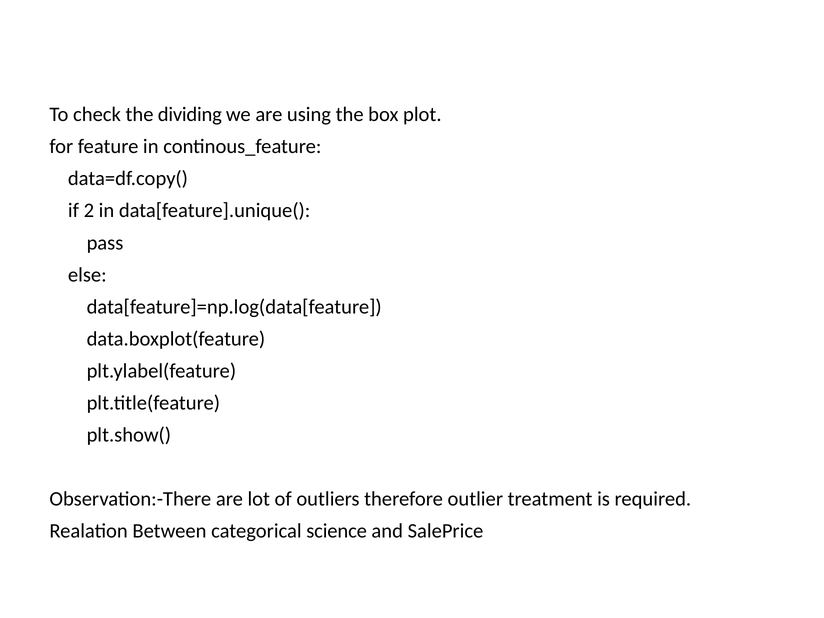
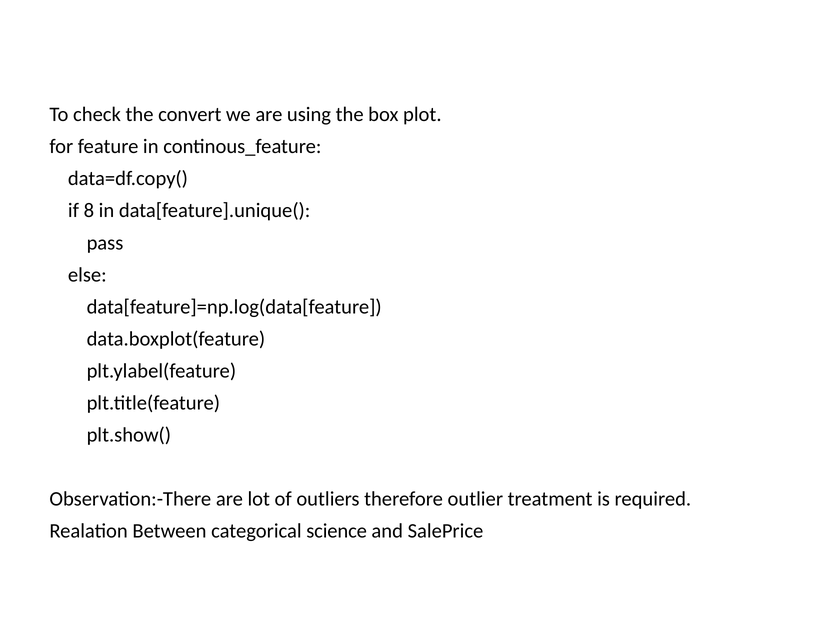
dividing: dividing -> convert (190, 114)
2: 2 -> 8 (89, 211)
